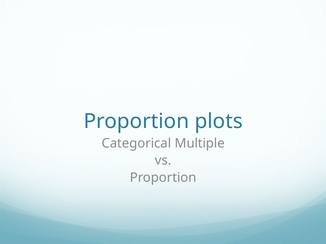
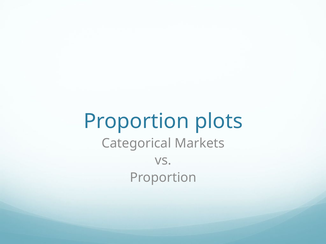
Multiple: Multiple -> Markets (200, 144)
